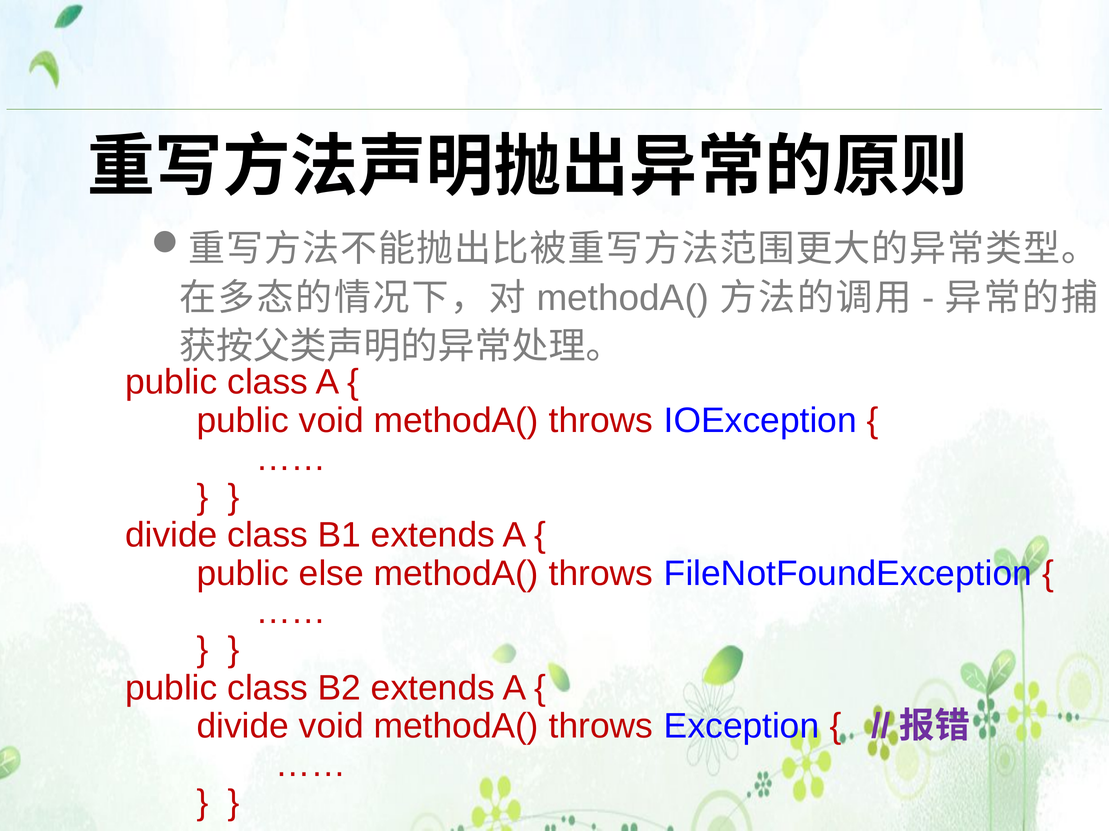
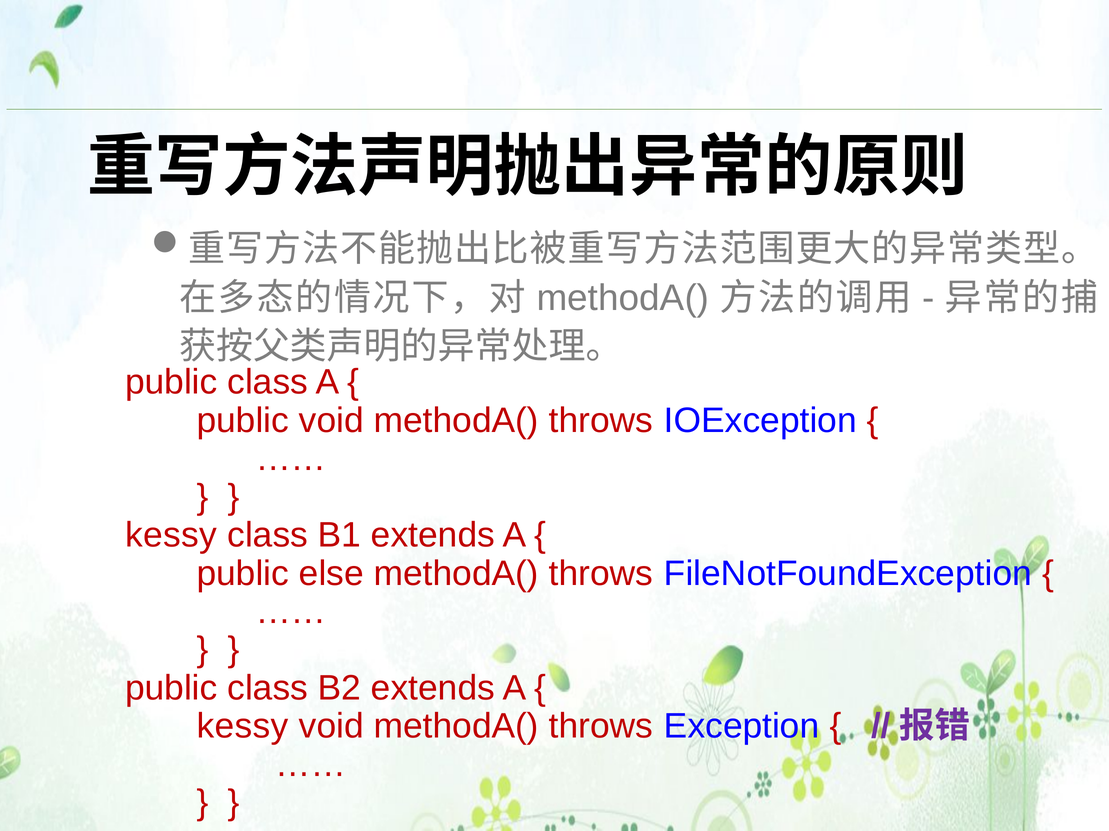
divide: divide -> kessy (171, 536)
divide: divide -> kessy (243, 727)
